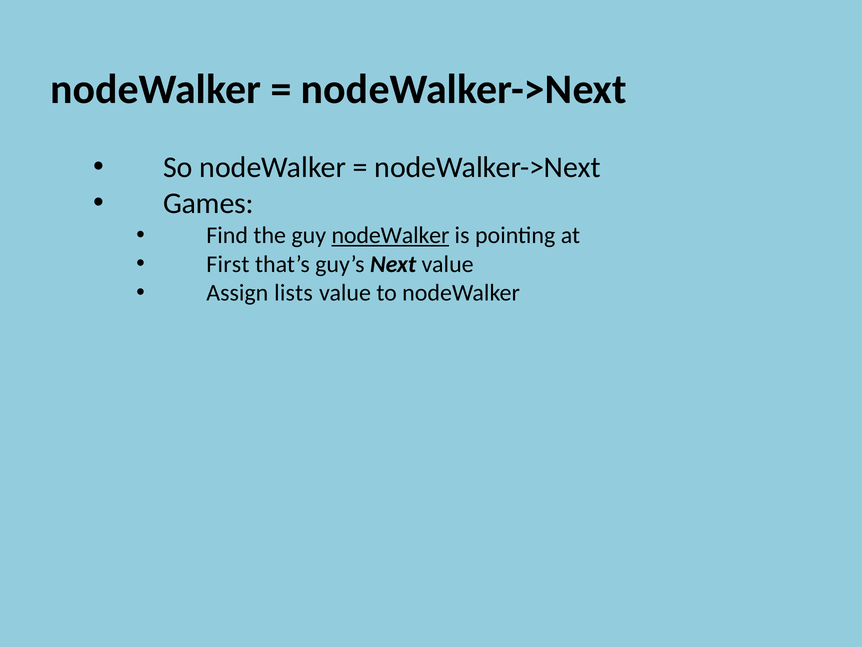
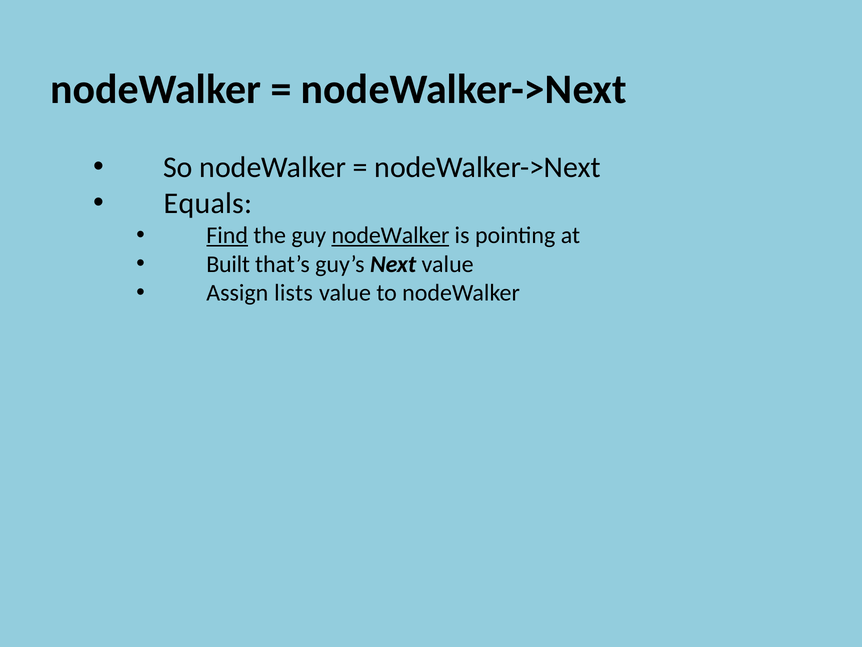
Games: Games -> Equals (208, 203)
Find underline: none -> present (227, 235)
First: First -> Built (228, 264)
